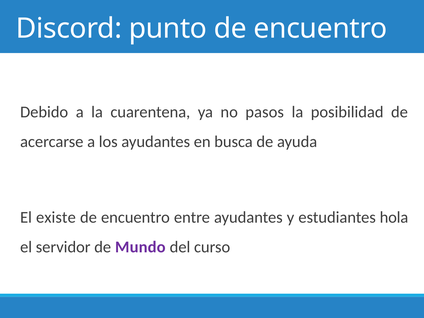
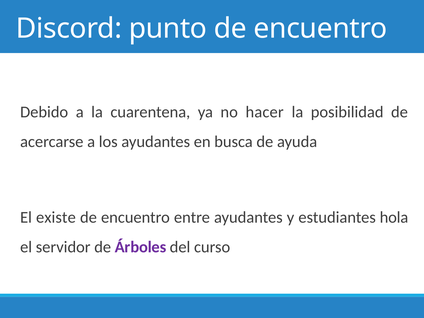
pasos: pasos -> hacer (265, 112)
Mundo: Mundo -> Árboles (141, 247)
